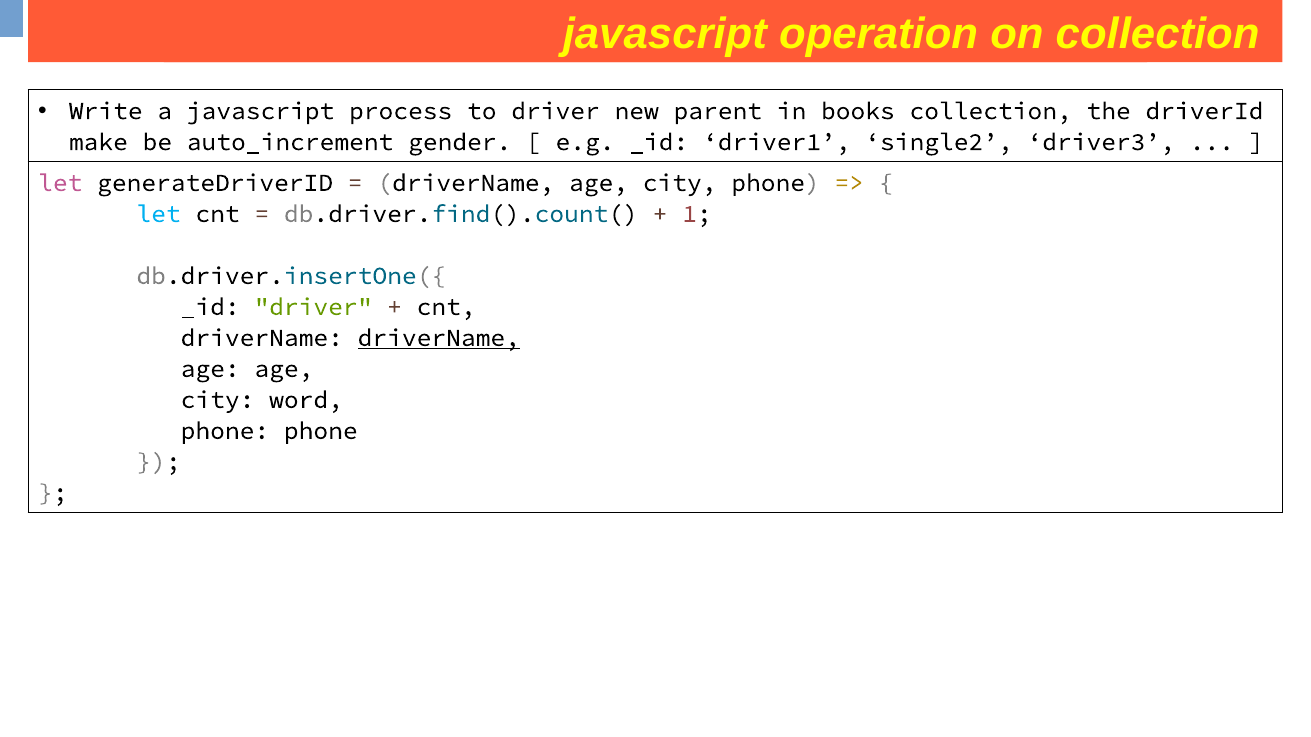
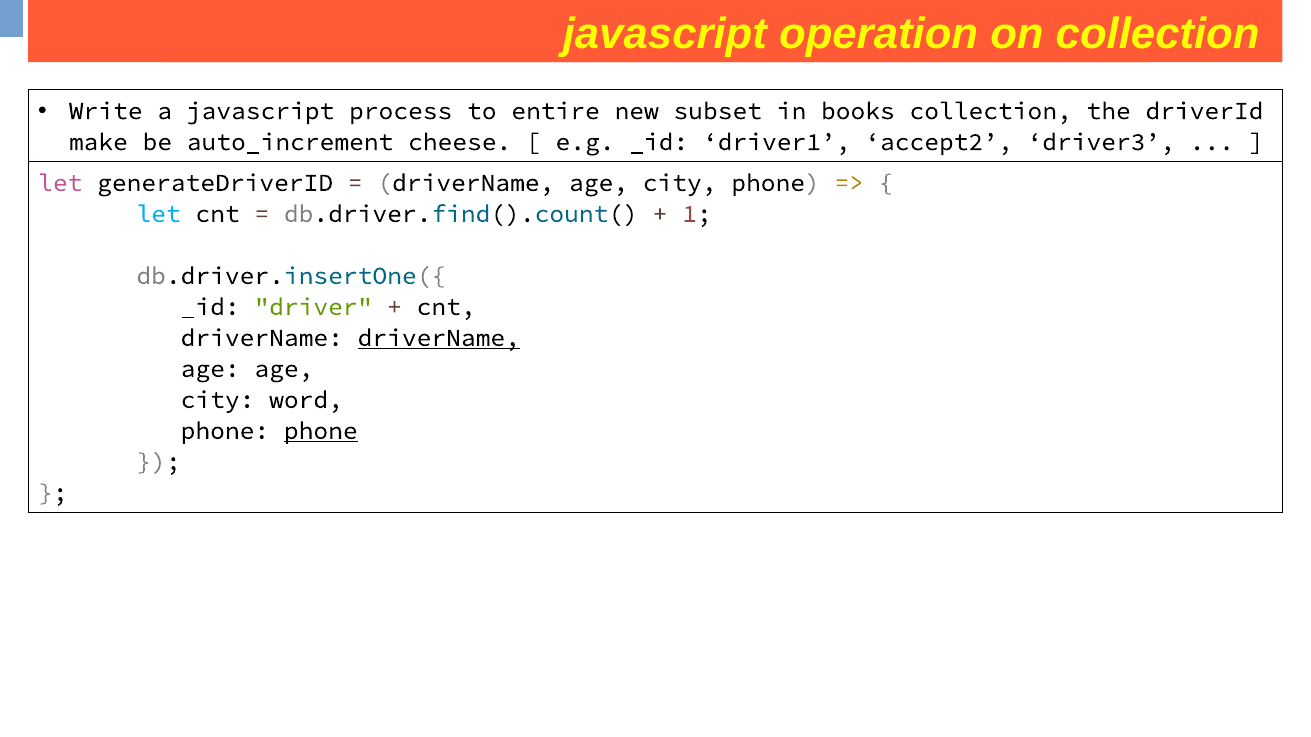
to driver: driver -> entire (556, 111)
parent: parent -> subset (718, 111)
gender: gender -> cheese (460, 142)
single2: single2 -> accept2 (939, 142)
phone underline: none -> present (321, 431)
